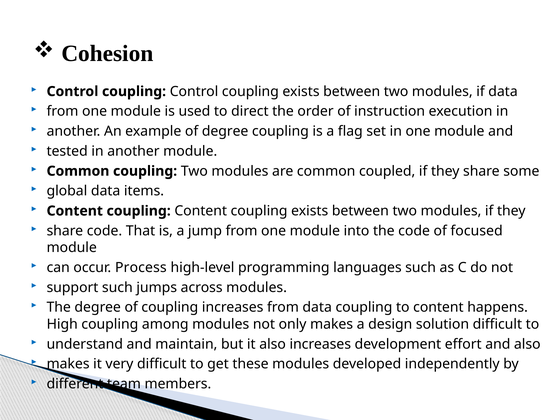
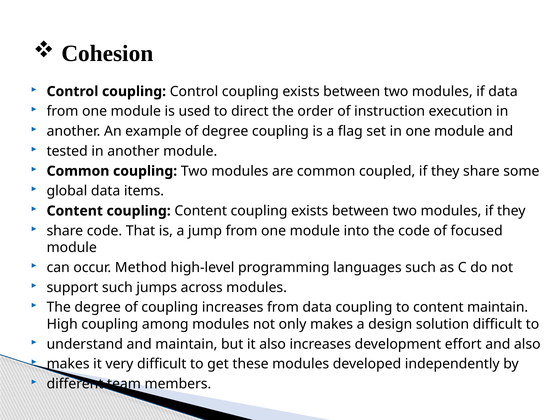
Process: Process -> Method (141, 268)
content happens: happens -> maintain (498, 307)
